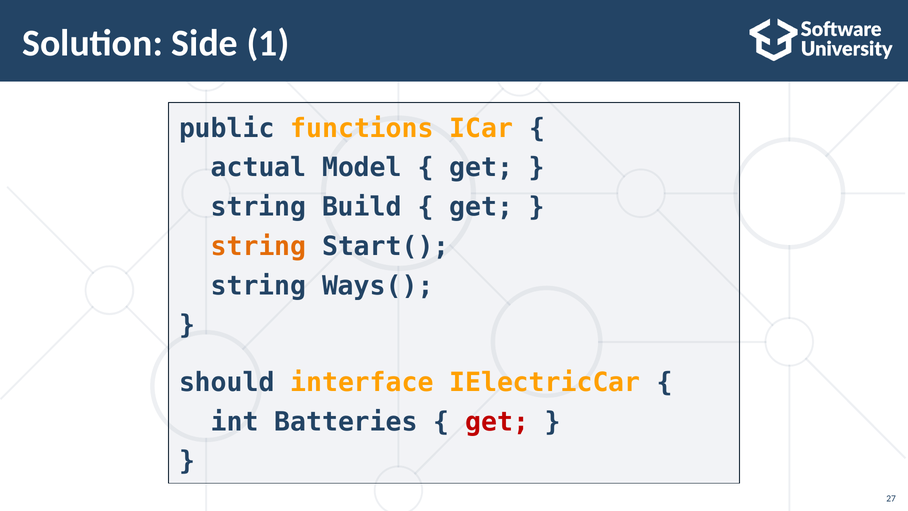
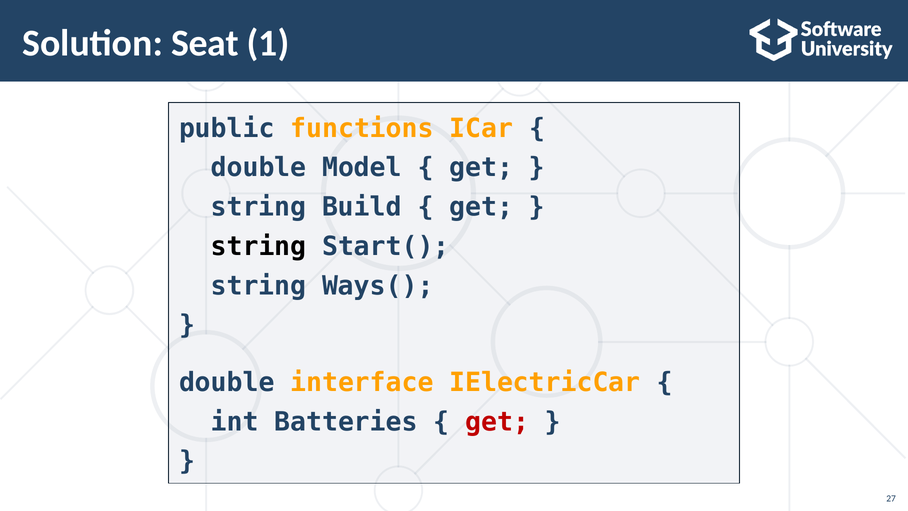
Side: Side -> Seat (205, 43)
actual: actual -> double (259, 168)
string colour: orange -> black (259, 246)
should: should -> double (227, 382)
